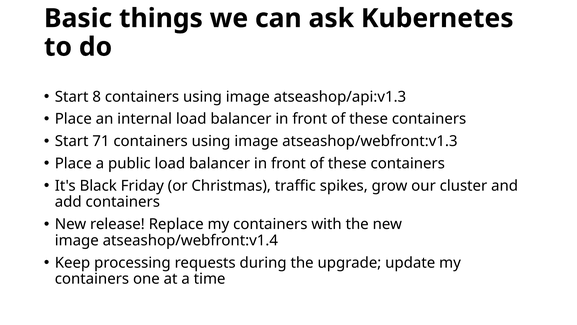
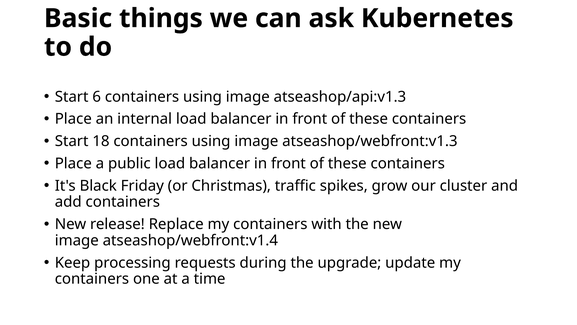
8: 8 -> 6 (97, 97)
71: 71 -> 18 (101, 141)
